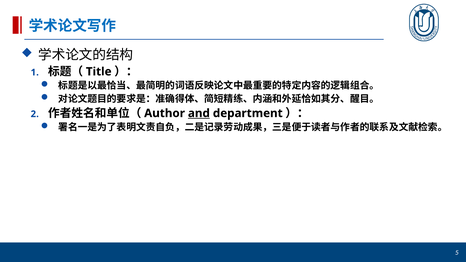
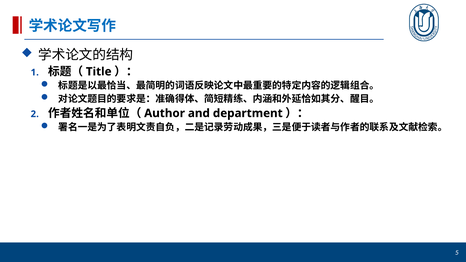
and underline: present -> none (199, 113)
